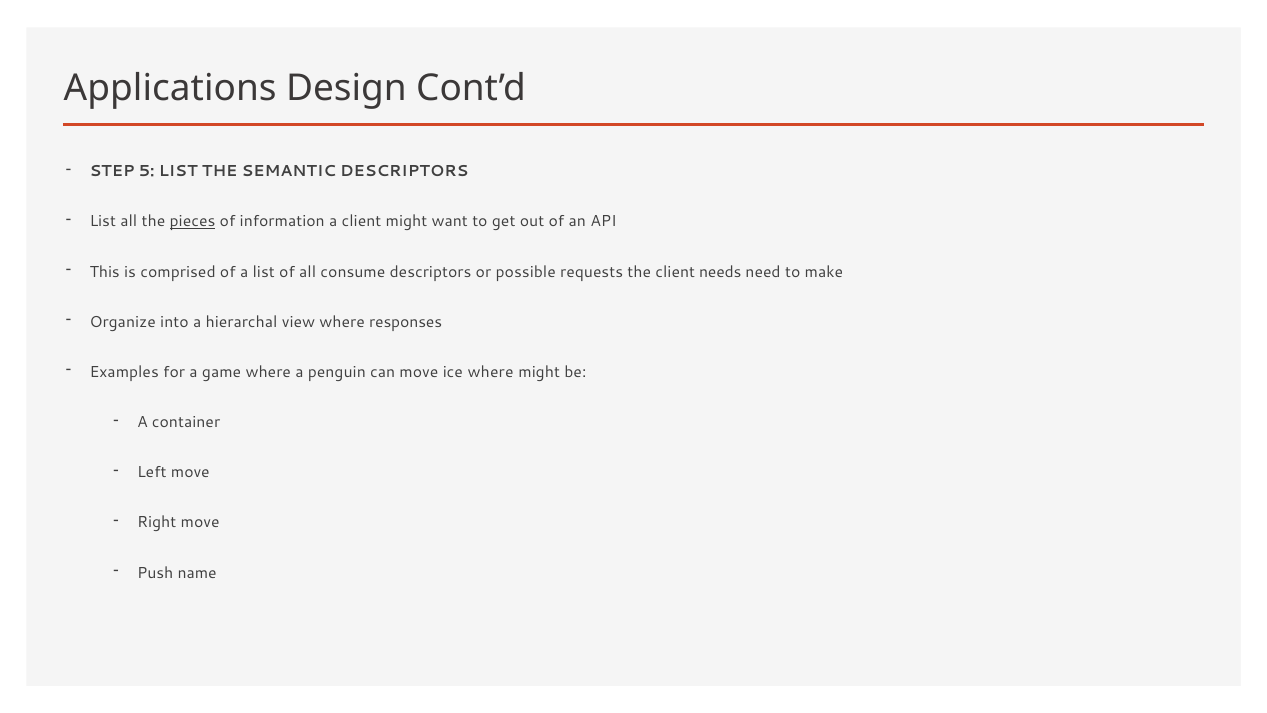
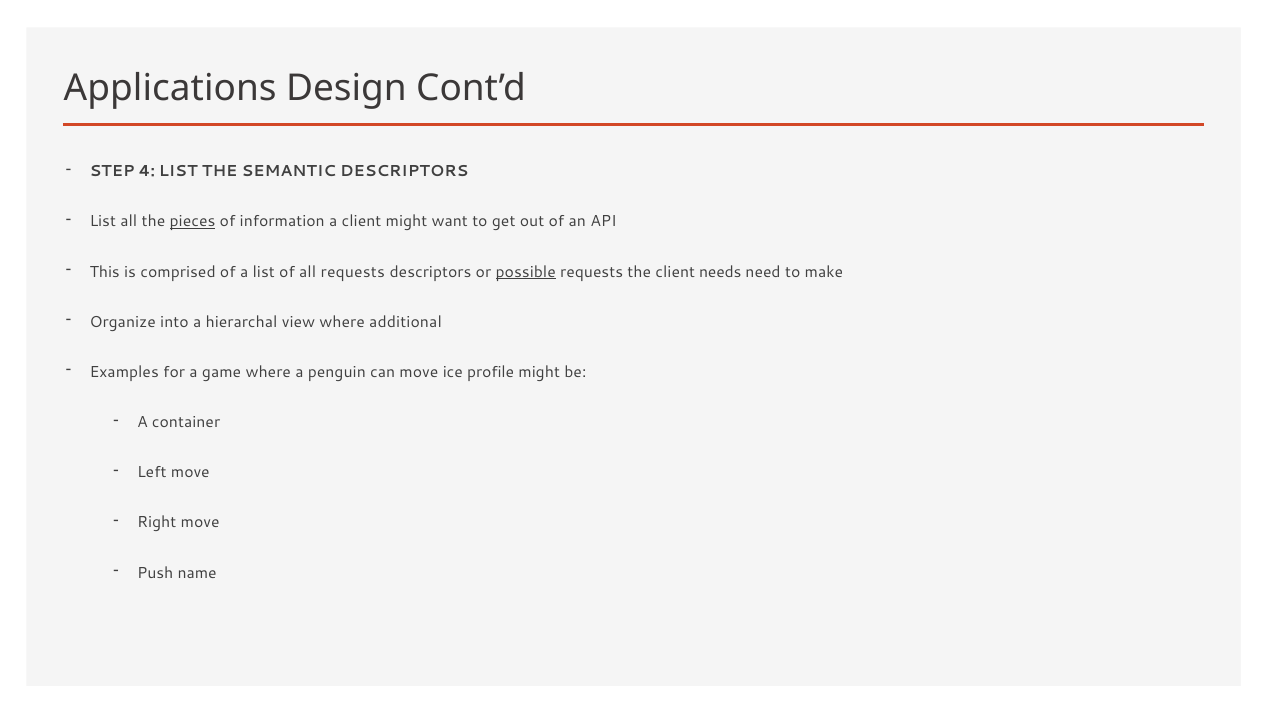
5: 5 -> 4 (147, 171)
all consume: consume -> requests (353, 272)
possible underline: none -> present (526, 272)
responses: responses -> additional (406, 322)
ice where: where -> profile (491, 372)
